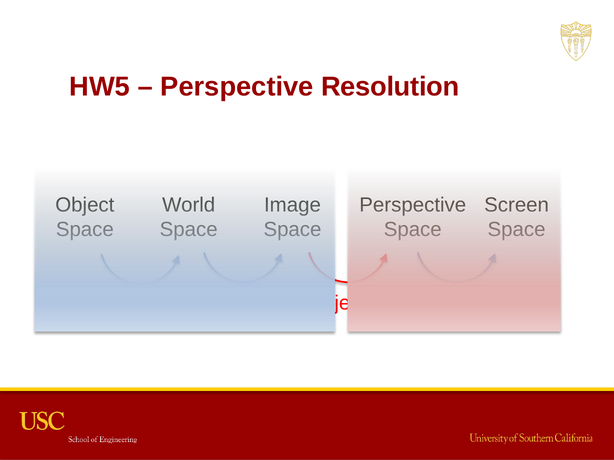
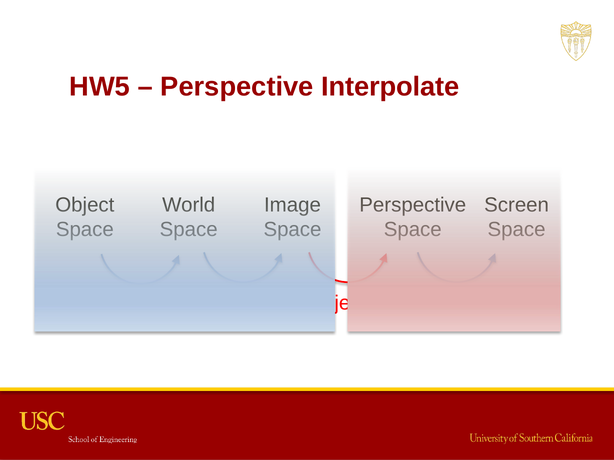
Resolution: Resolution -> Interpolate (390, 87)
